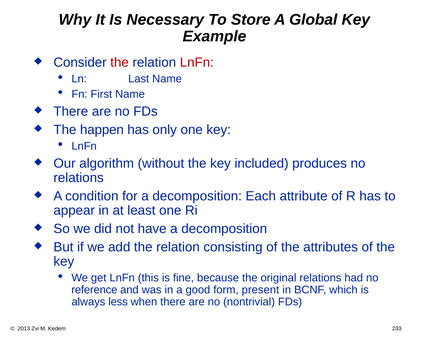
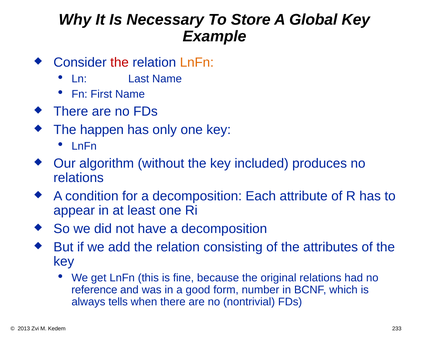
LnFn colour: red -> orange (197, 63)
present: present -> number (260, 290)
less: less -> tells (118, 302)
